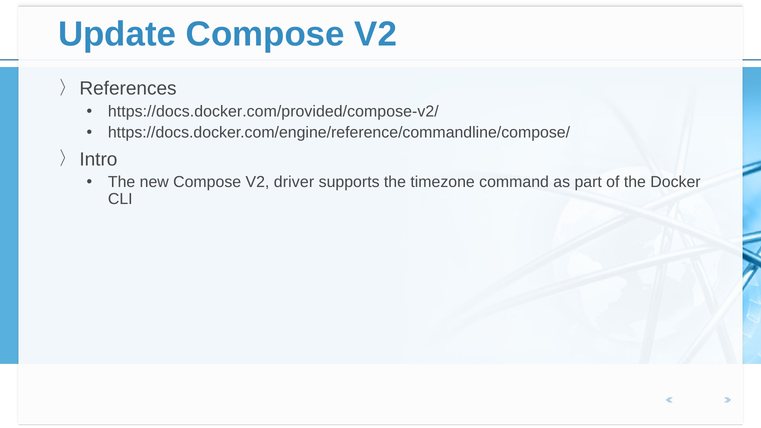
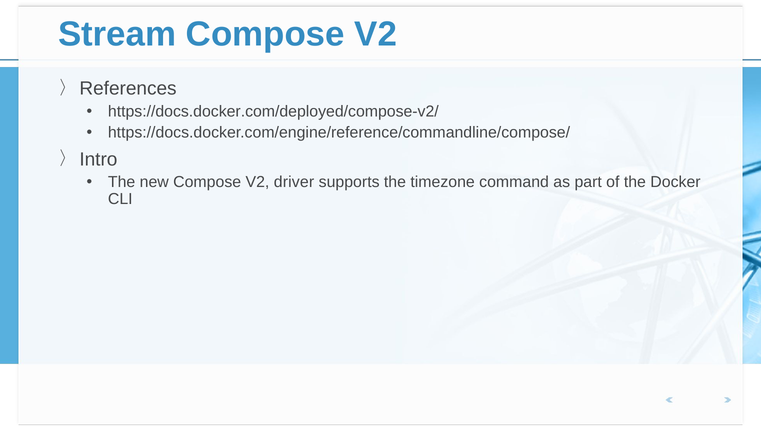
Update: Update -> Stream (117, 34)
https://docs.docker.com/provided/compose-v2/: https://docs.docker.com/provided/compose-v2/ -> https://docs.docker.com/deployed/compose-v2/ (273, 111)
